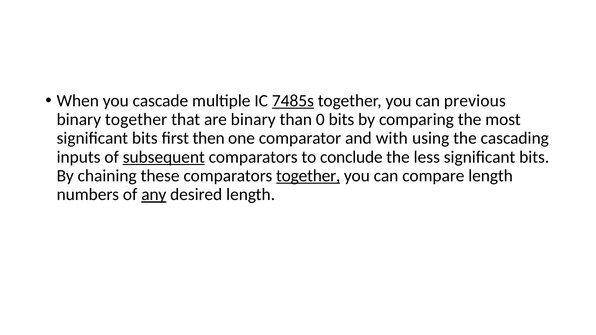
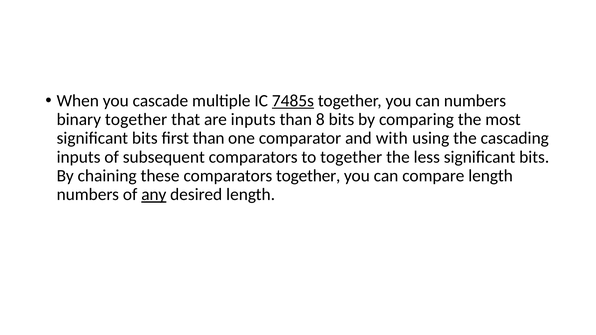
can previous: previous -> numbers (475, 101)
are binary: binary -> inputs (253, 120)
0: 0 -> 8 (320, 120)
first then: then -> than (209, 138)
subsequent underline: present -> none (164, 157)
to conclude: conclude -> together (351, 157)
together underline: present -> none (308, 176)
